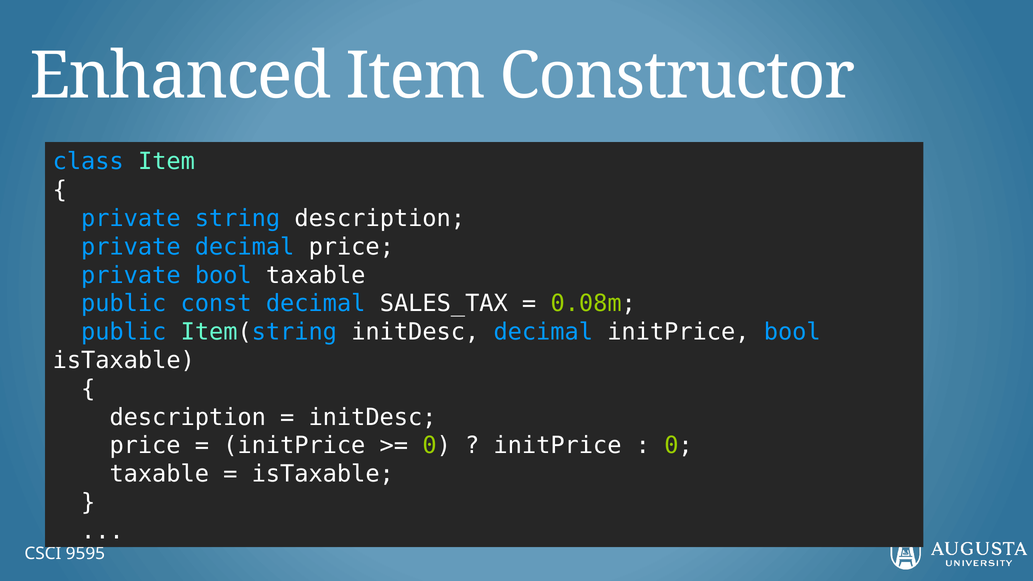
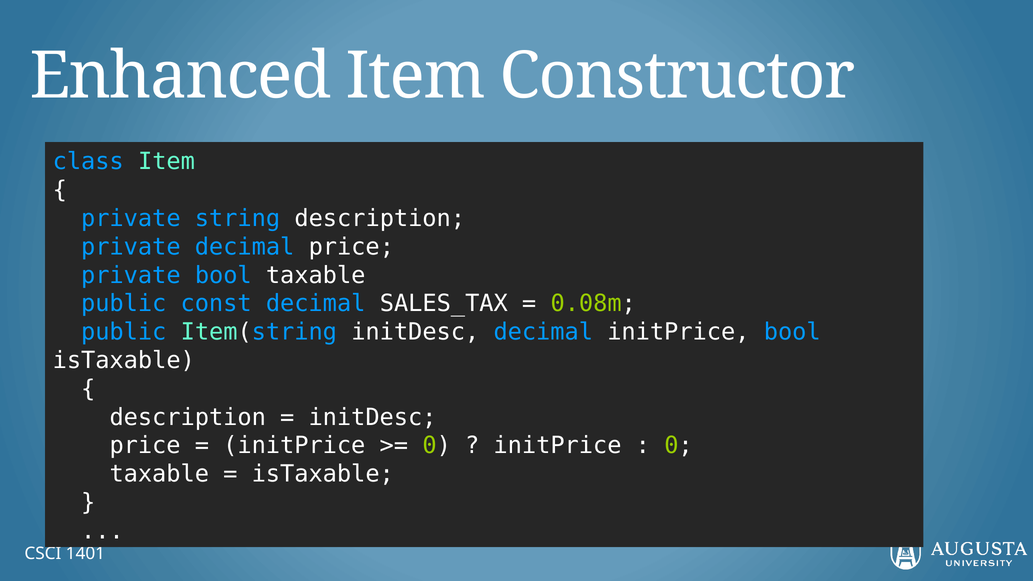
9595: 9595 -> 1401 (85, 554)
